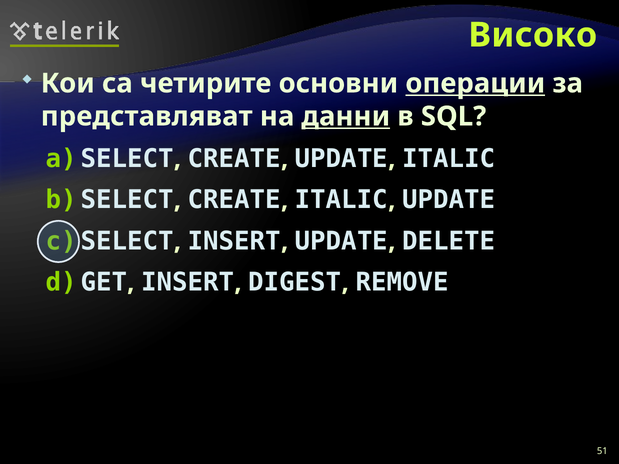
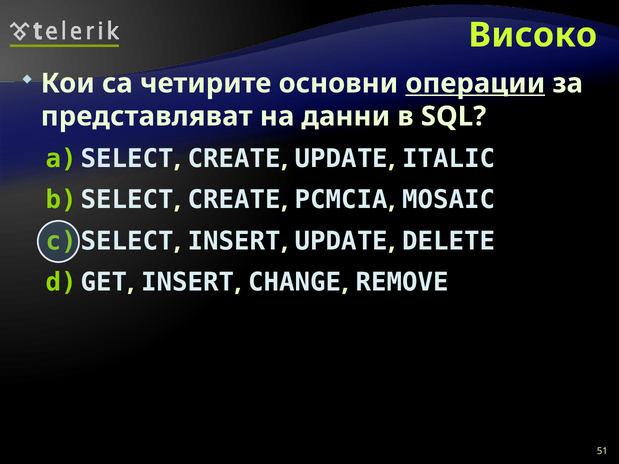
данни underline: present -> none (346, 116)
ITALIC: ITALIC -> PCMCIA (341, 200)
UPDATE: UPDATE -> MOSAIC (449, 200)
DIGEST: DIGEST -> CHANGE (295, 282)
